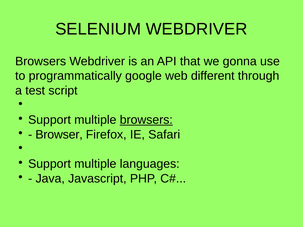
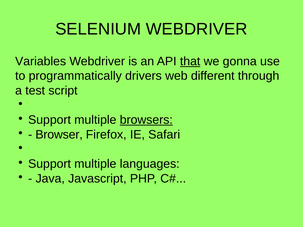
Browsers: Browsers -> Variables (41, 61)
that underline: none -> present (190, 61)
google: google -> drivers (143, 76)
